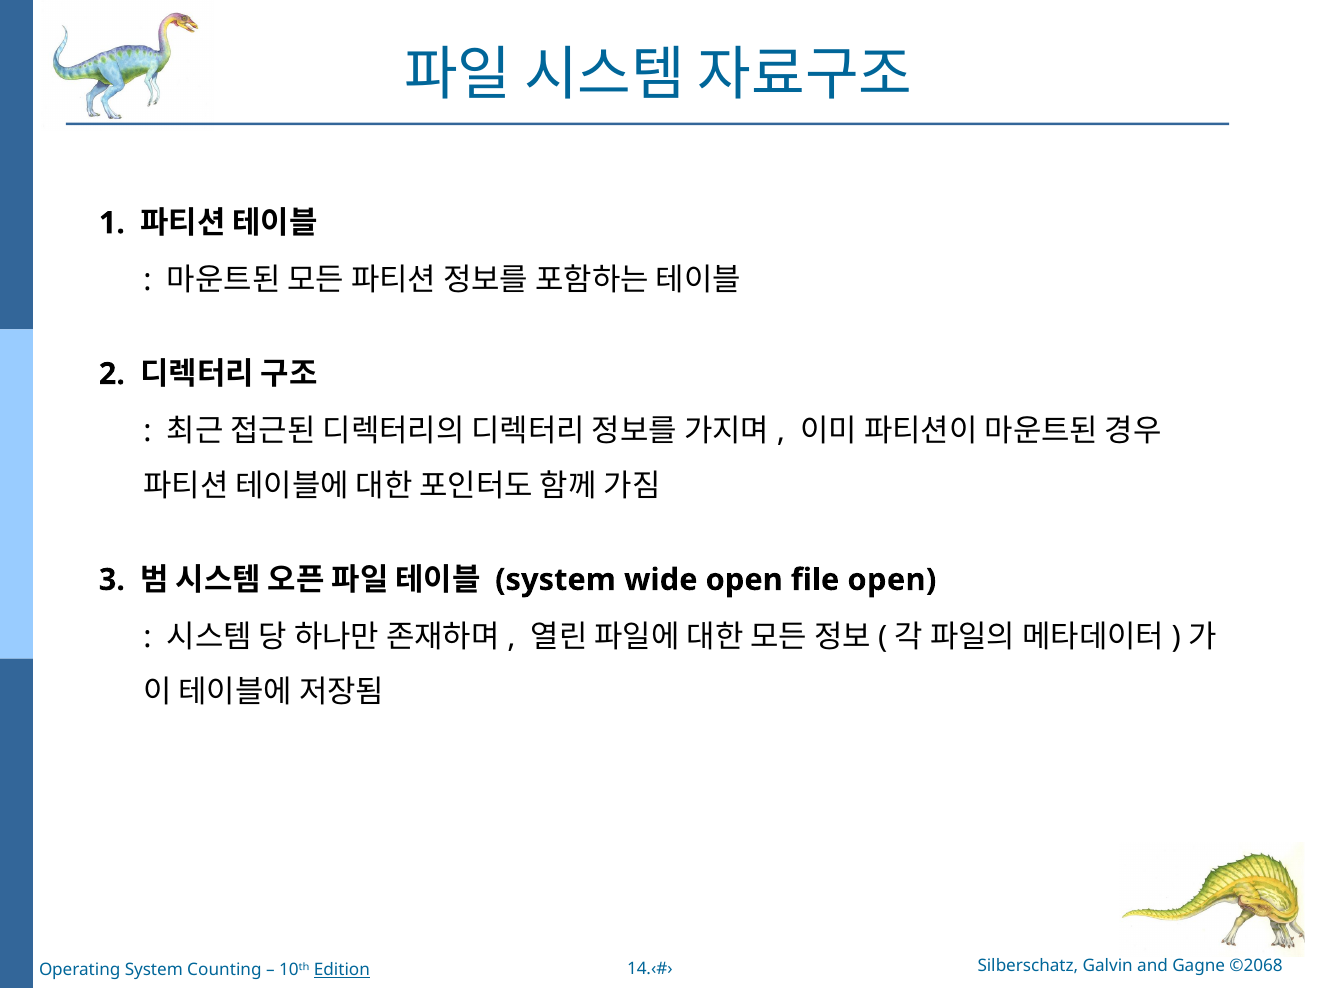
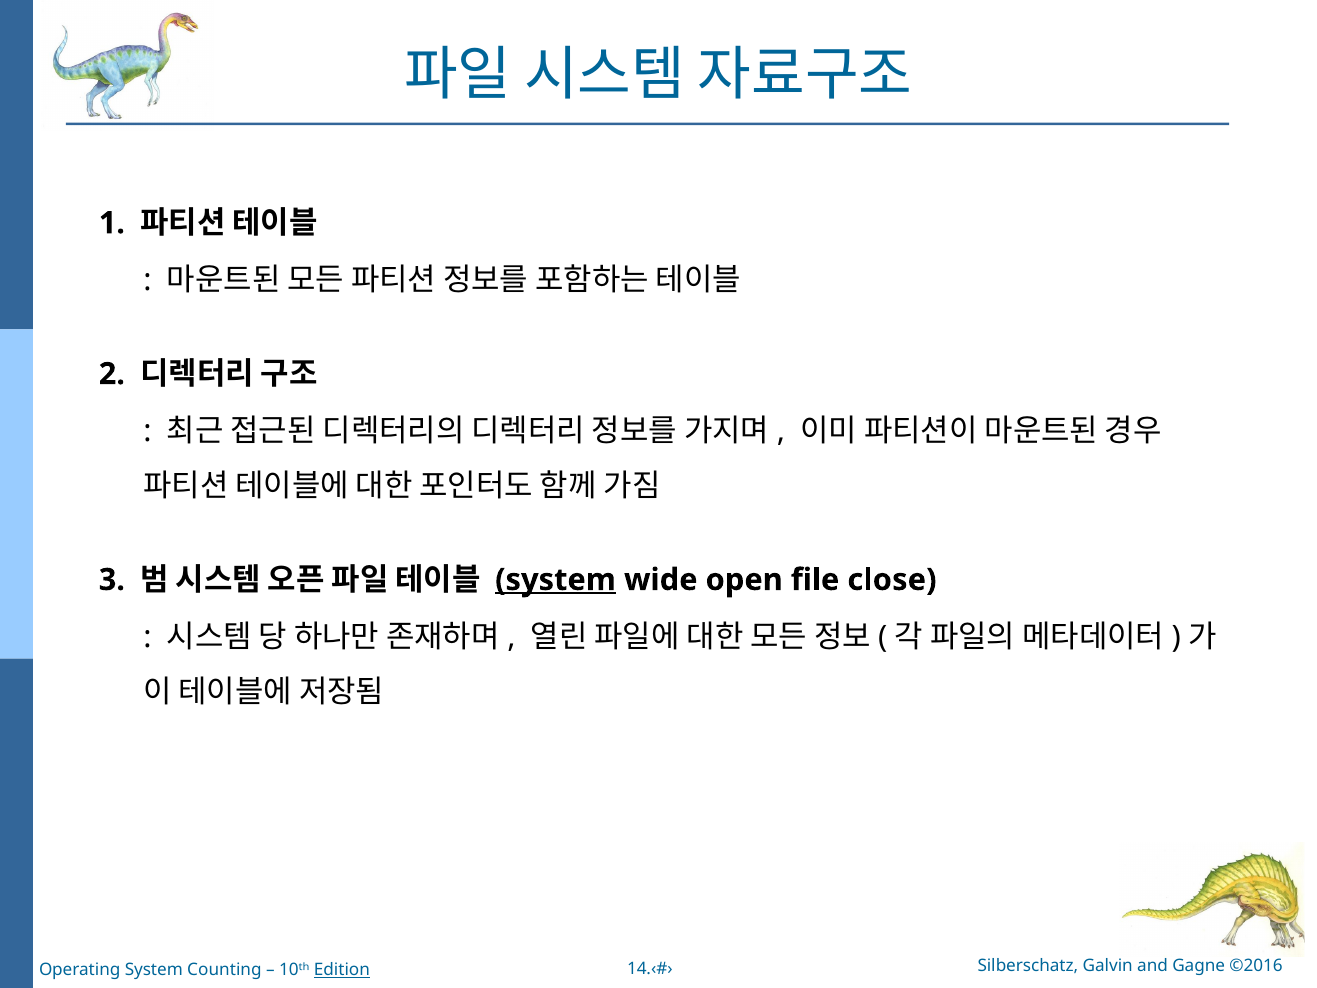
system underline: none -> present (556, 580)
file open: open -> close (892, 580)
©2068: ©2068 -> ©2016 (1256, 965)
